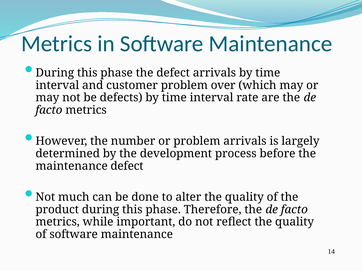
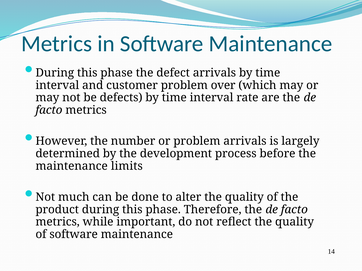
maintenance defect: defect -> limits (127, 166)
